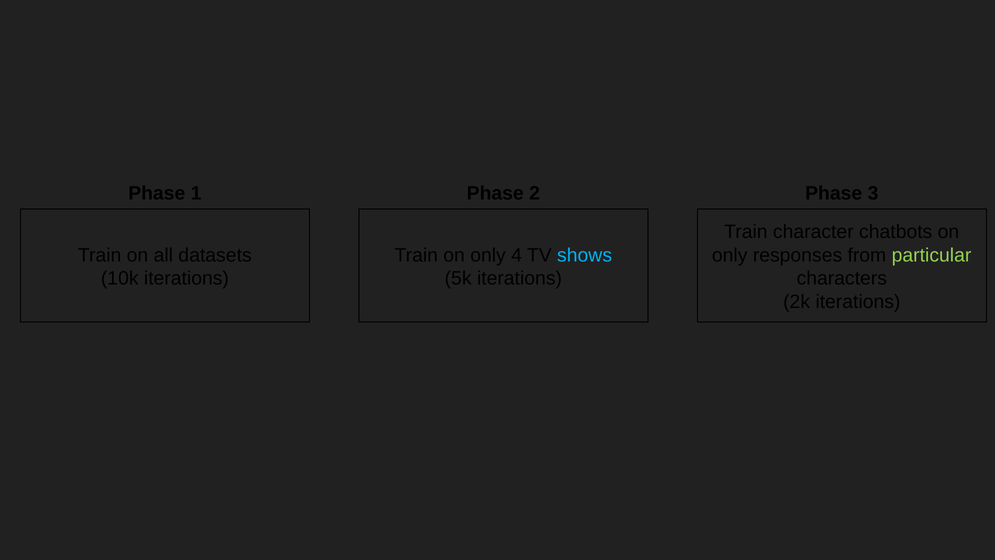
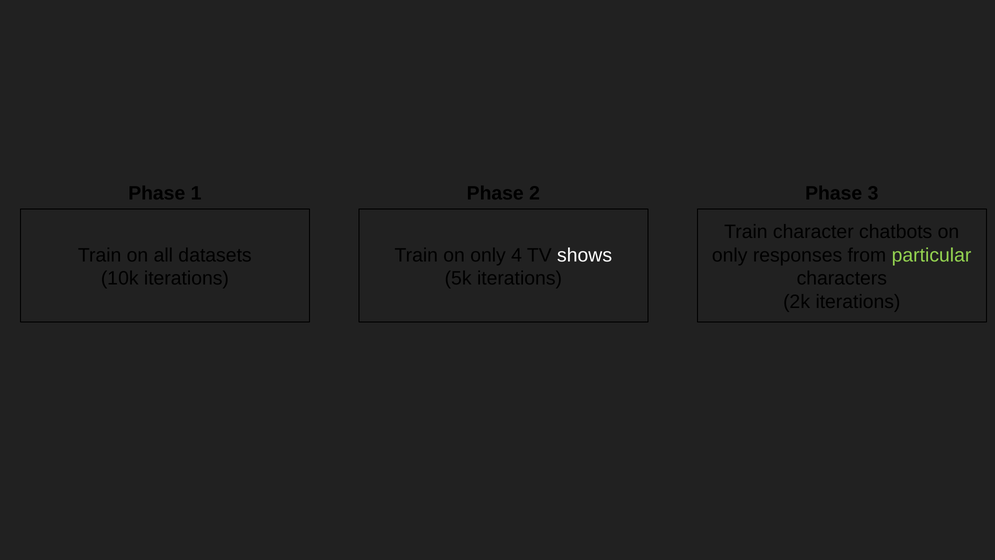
shows colour: light blue -> white (585, 255)
